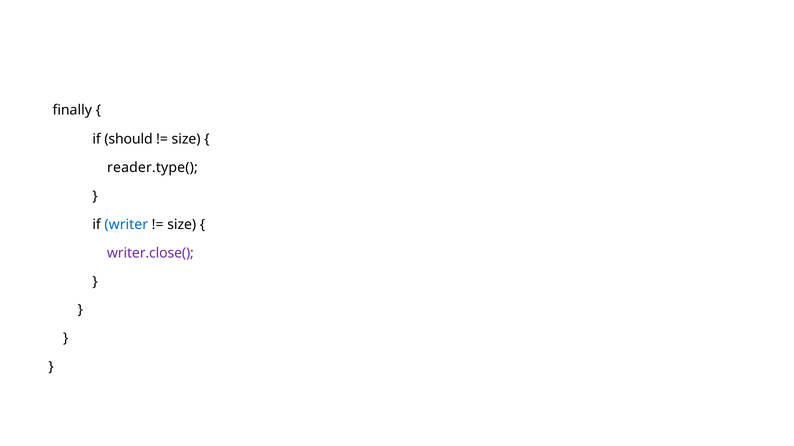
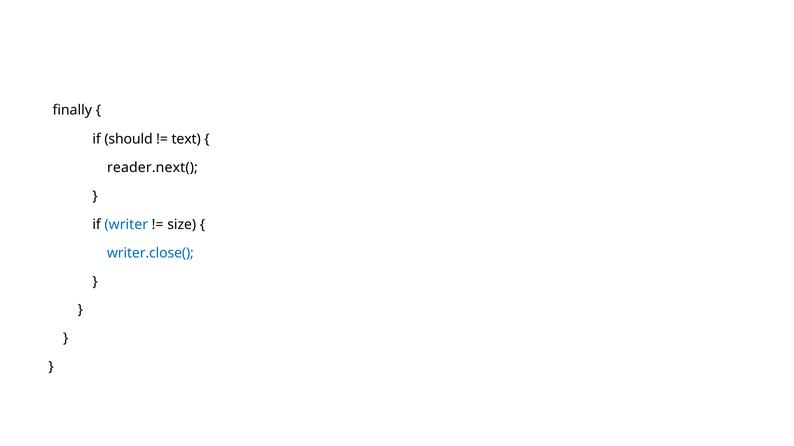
size: size -> text (186, 139)
reader.type(: reader.type( -> reader.next( (152, 168)
writer.close( colour: purple -> blue (150, 253)
